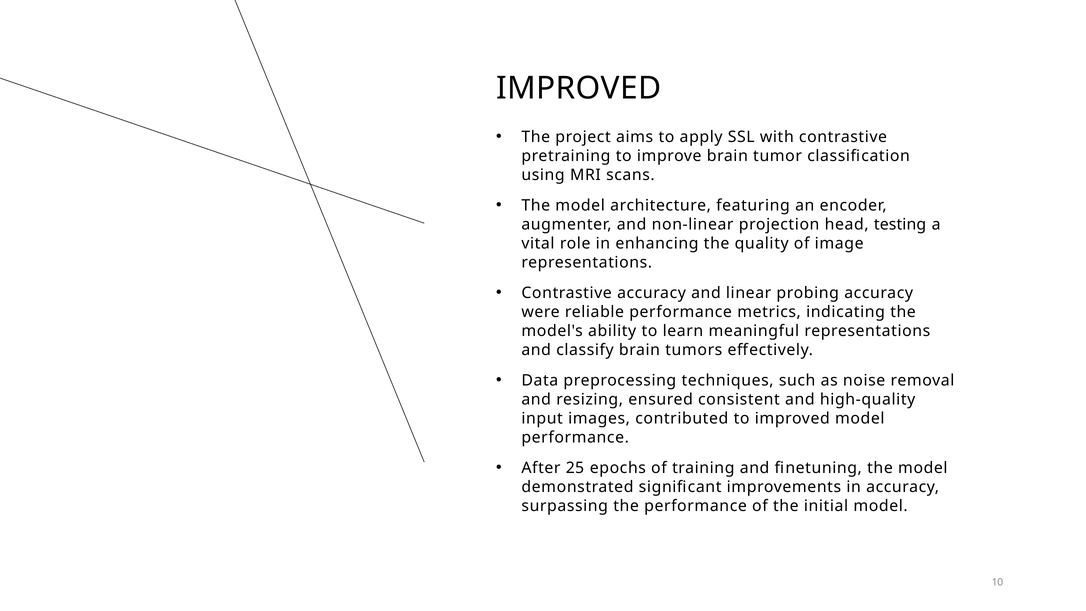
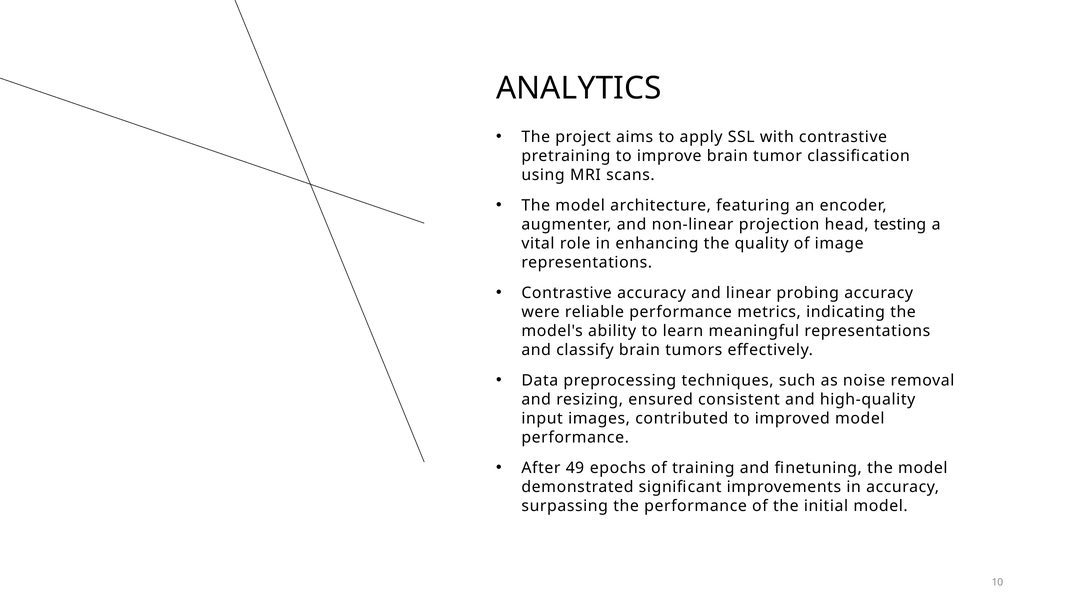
IMPROVED: IMPROVED -> ANALYTICS (579, 88)
25: 25 -> 49 (575, 468)
